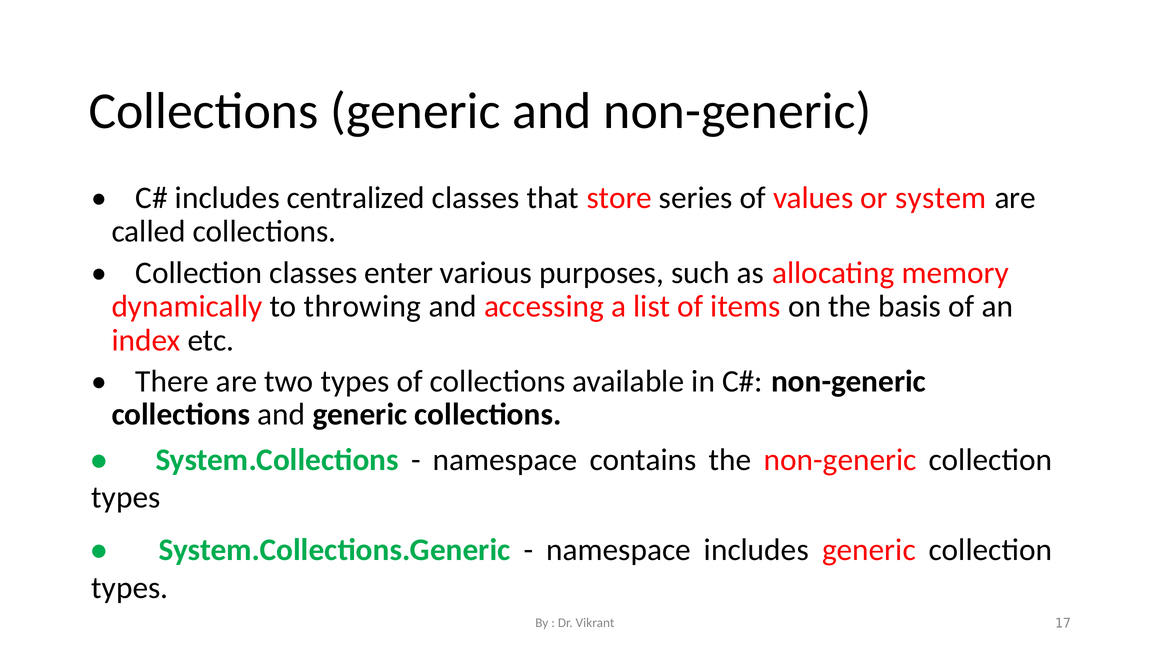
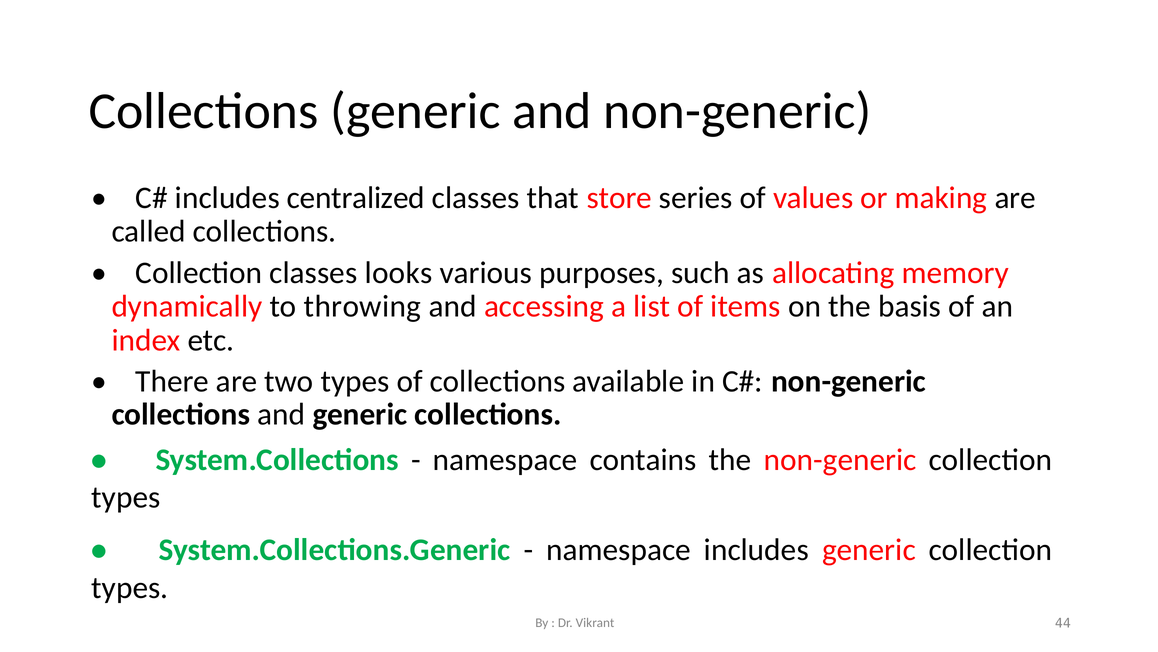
system: system -> making (941, 198)
enter: enter -> looks (399, 273)
17: 17 -> 44 (1063, 624)
